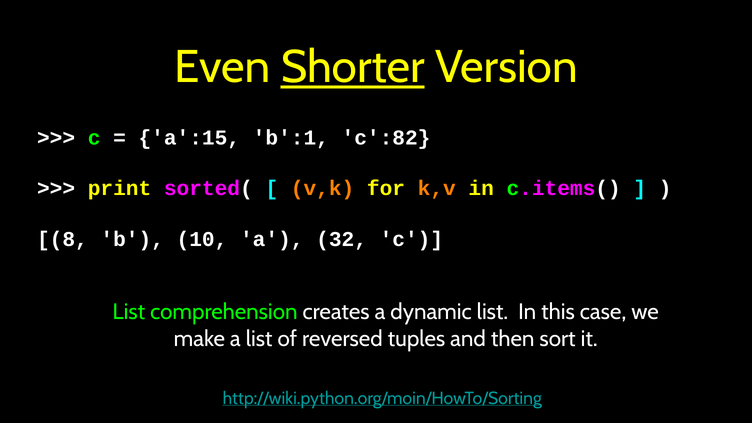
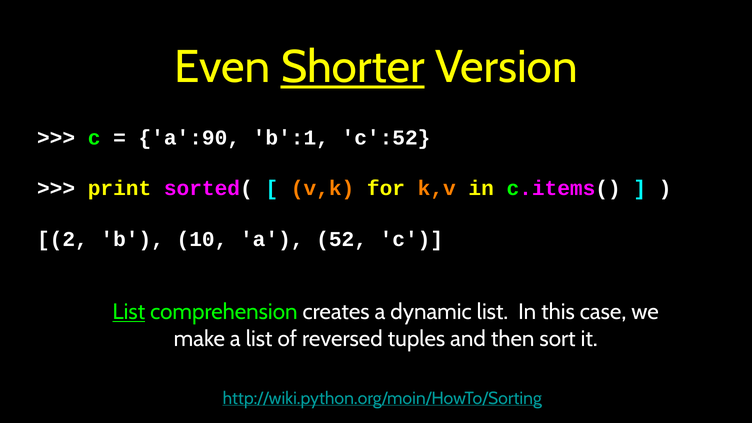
a':15: a':15 -> a':90 (189, 138)
c':82: c':82 -> c':52 (386, 138)
8: 8 -> 2 (62, 239)
32: 32 -> 52 (342, 239)
List underline: none -> present (129, 312)
